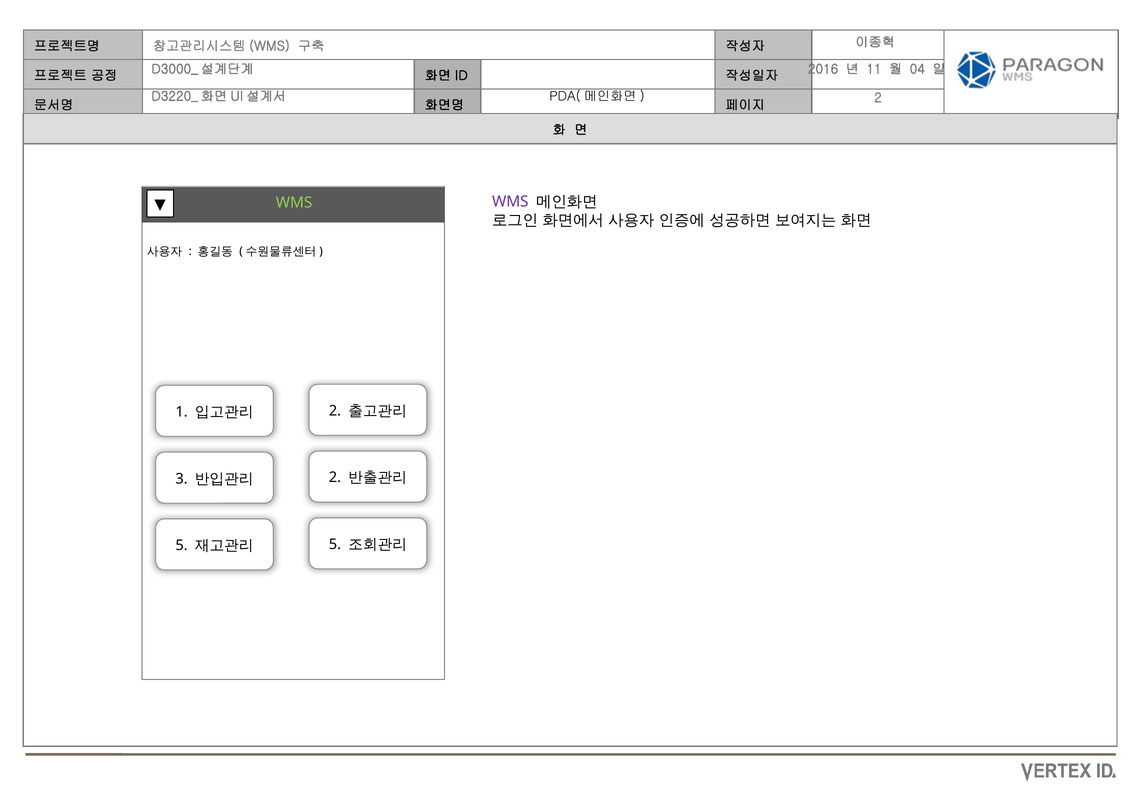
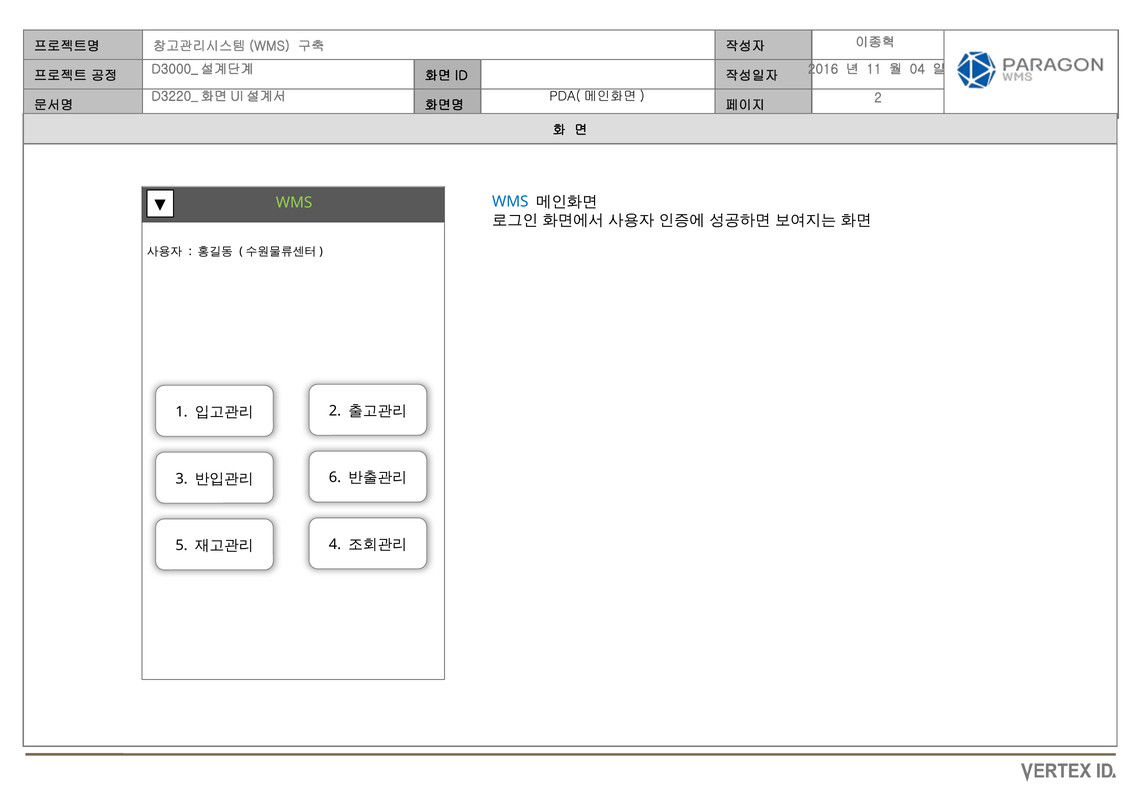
WMS colour: purple -> blue (510, 202)
2: 2 -> 6 (335, 477)
5: 5 -> 4 (335, 544)
